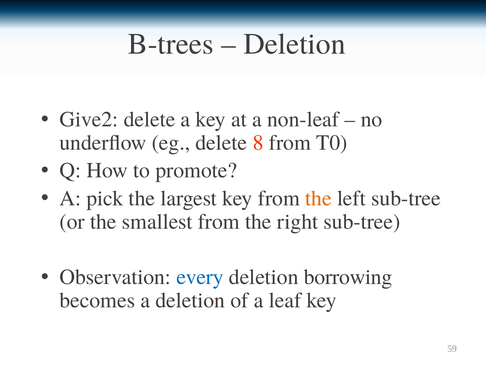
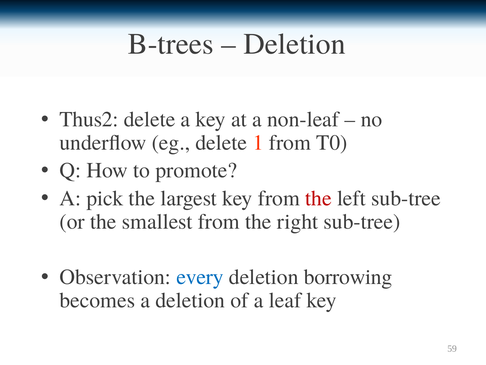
Give2: Give2 -> Thus2 (89, 119)
8: 8 -> 1 (258, 143)
the colour: orange -> red (318, 198)
